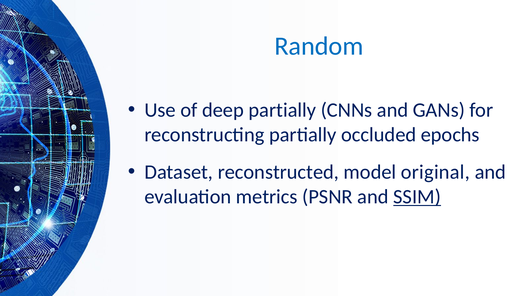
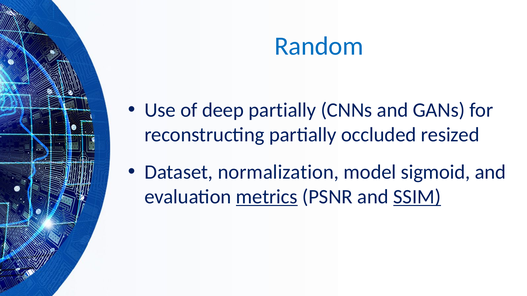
epochs: epochs -> resized (450, 135)
reconstructed: reconstructed -> normalization (278, 172)
original: original -> sigmoid (436, 172)
metrics underline: none -> present (267, 197)
